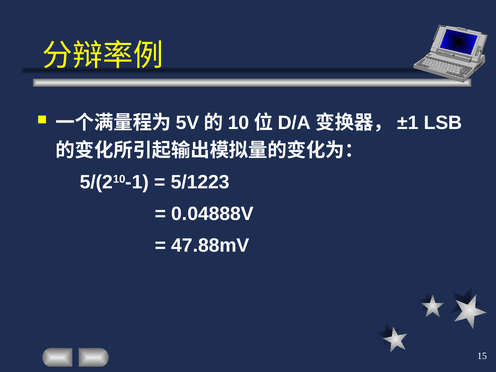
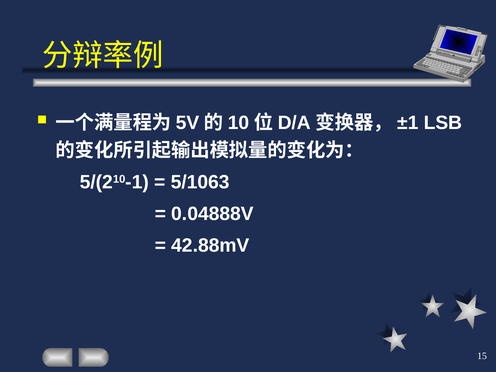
5/1223: 5/1223 -> 5/1063 (200, 182)
47.88mV: 47.88mV -> 42.88mV (210, 246)
